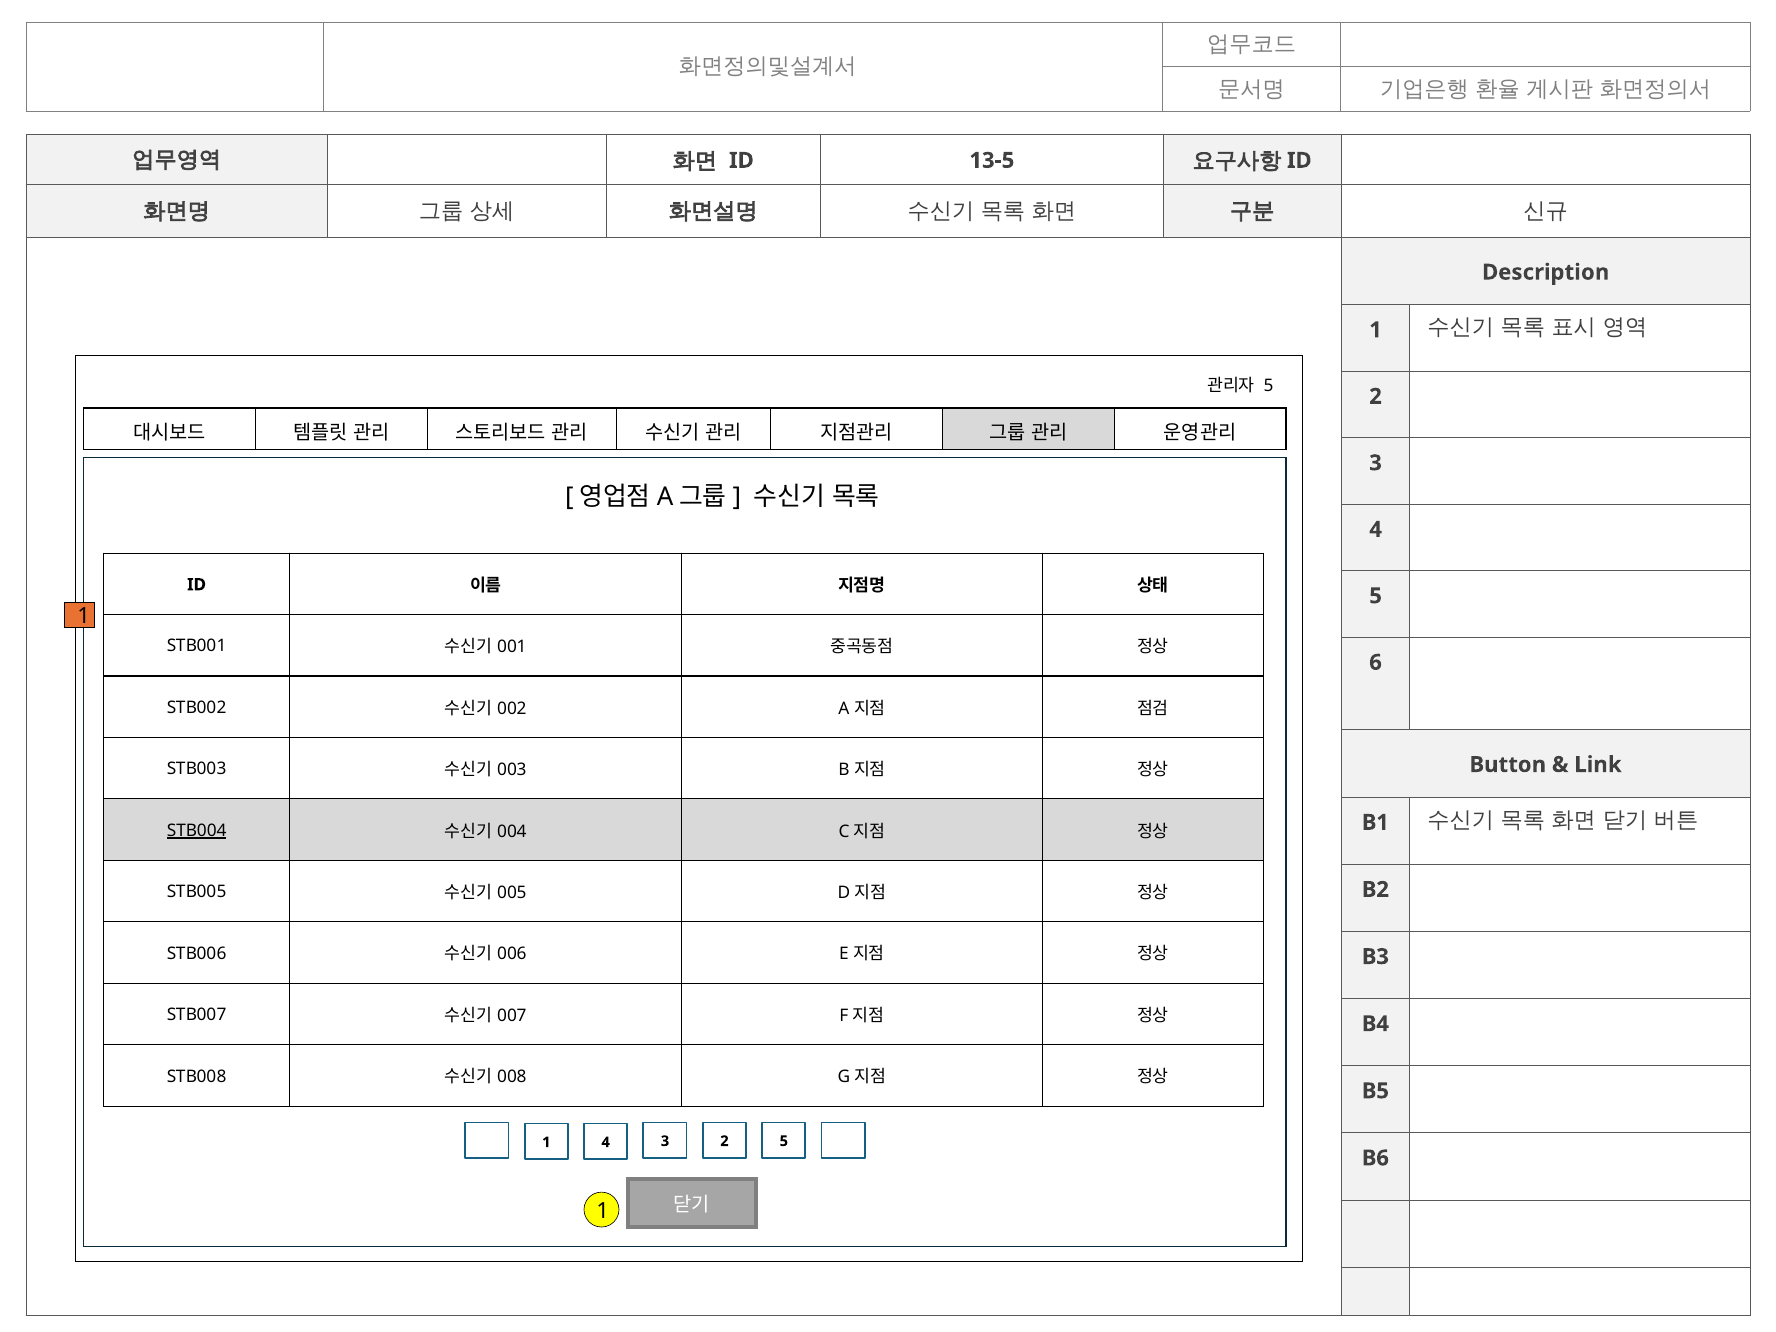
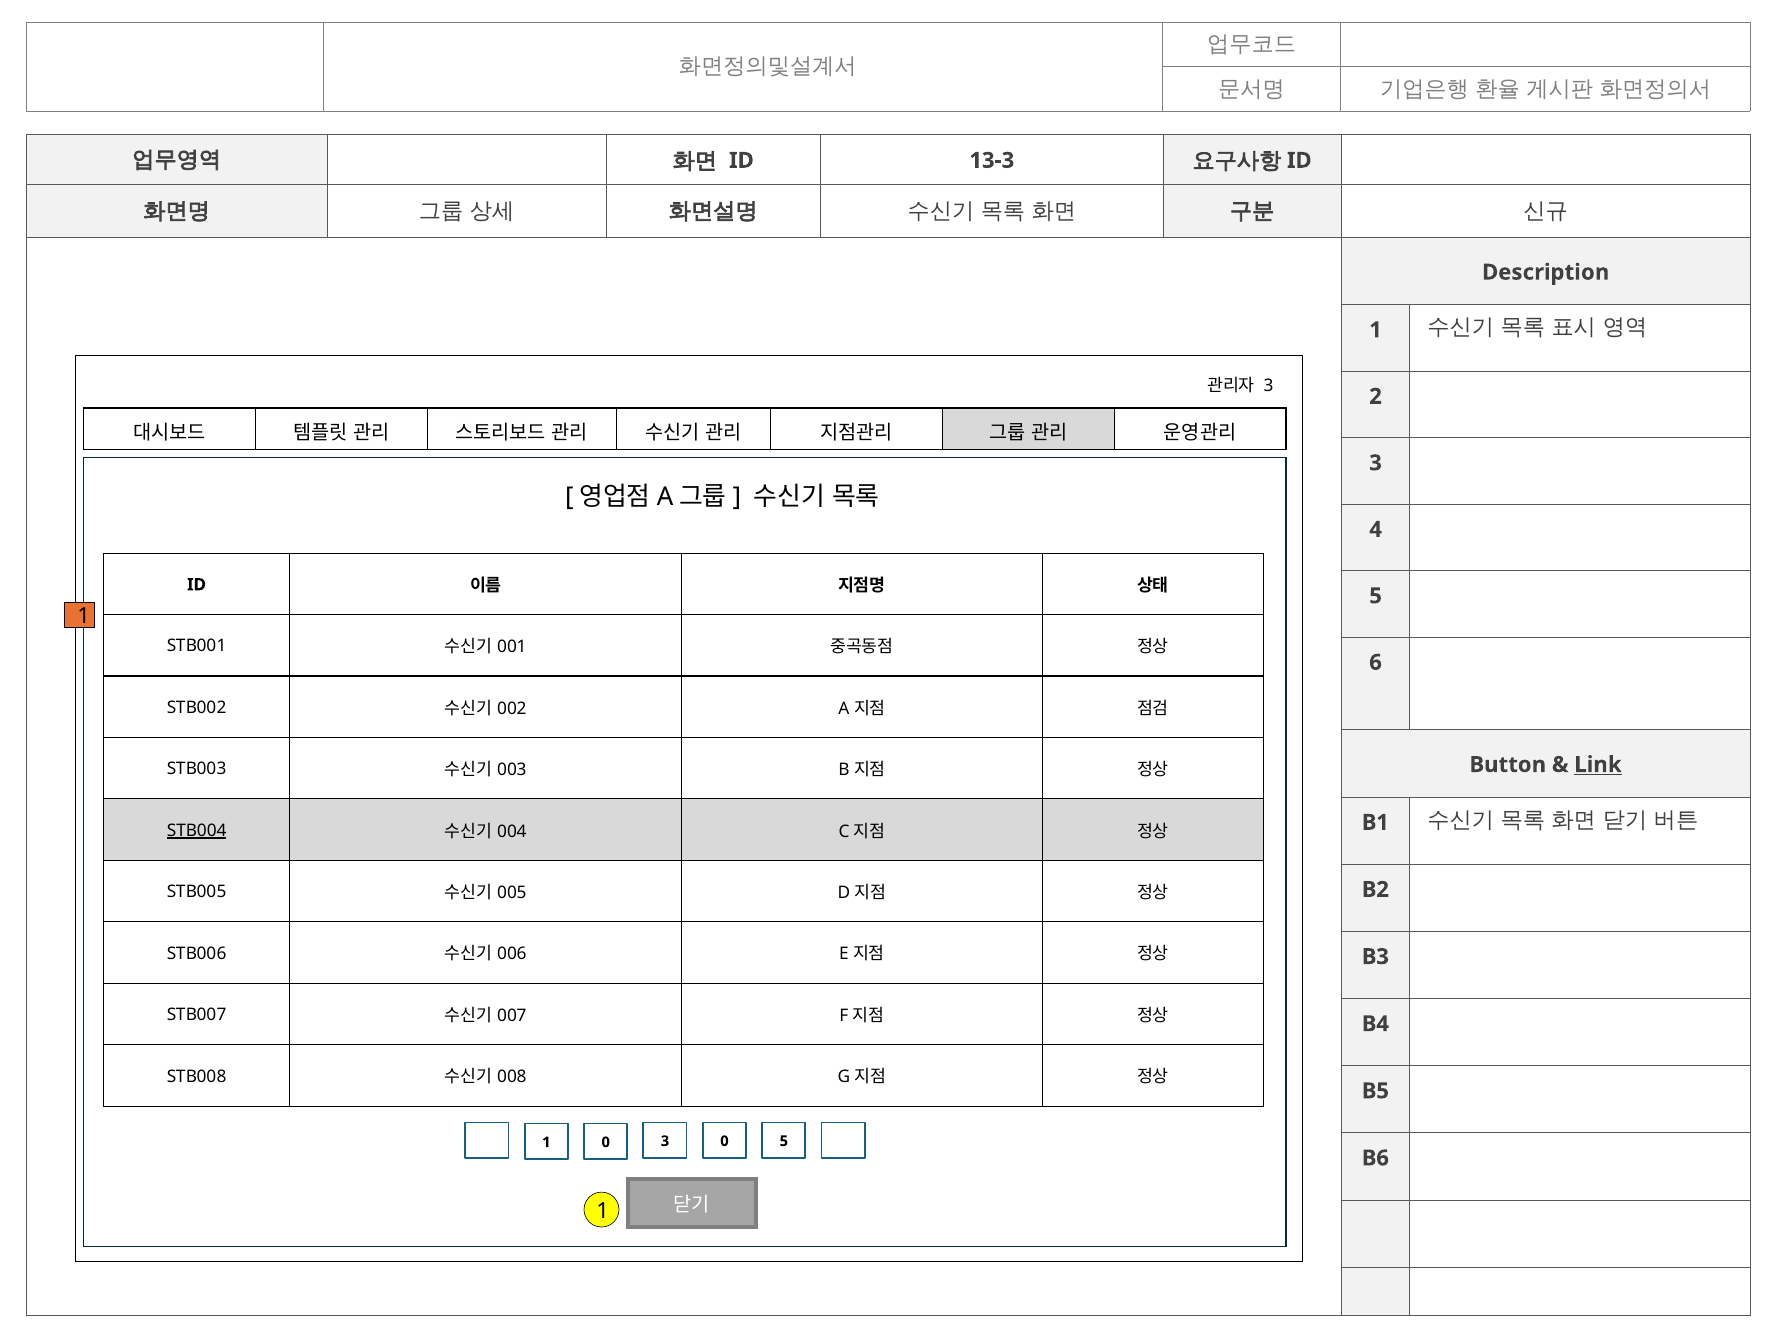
13-5: 13-5 -> 13-3 (992, 160)
5: 5 -> 3 (1269, 386)
Link underline: none -> present (1598, 765)
1 4: 4 -> 0 (606, 1142)
3 2: 2 -> 0 (724, 1141)
